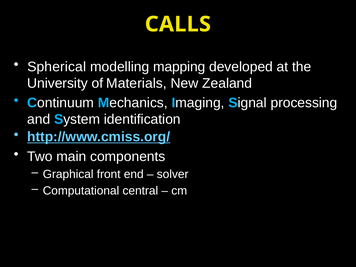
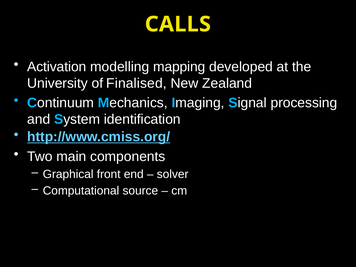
Spherical: Spherical -> Activation (57, 67)
Materials: Materials -> Finalised (136, 83)
central: central -> source (140, 191)
